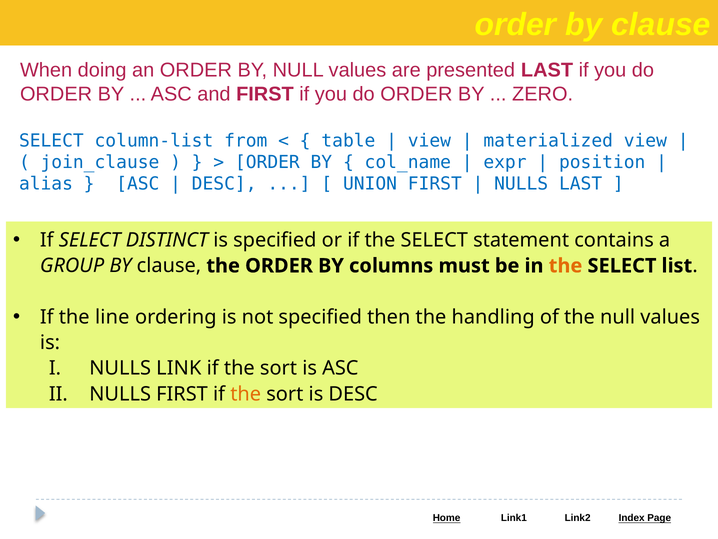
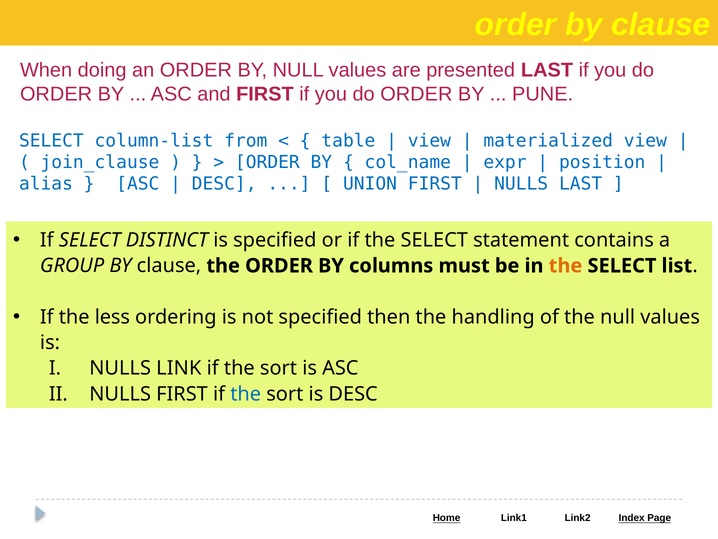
ZERO: ZERO -> PUNE (543, 94)
line: line -> less (112, 317)
the colour: orange -> blue (246, 394)
